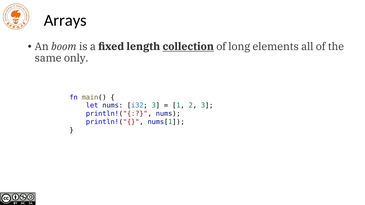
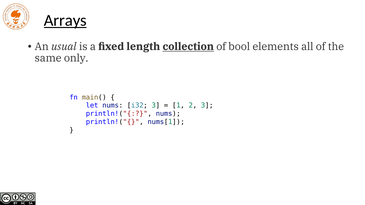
Arrays underline: none -> present (65, 20)
boom: boom -> usual (64, 47)
long: long -> bool (239, 47)
